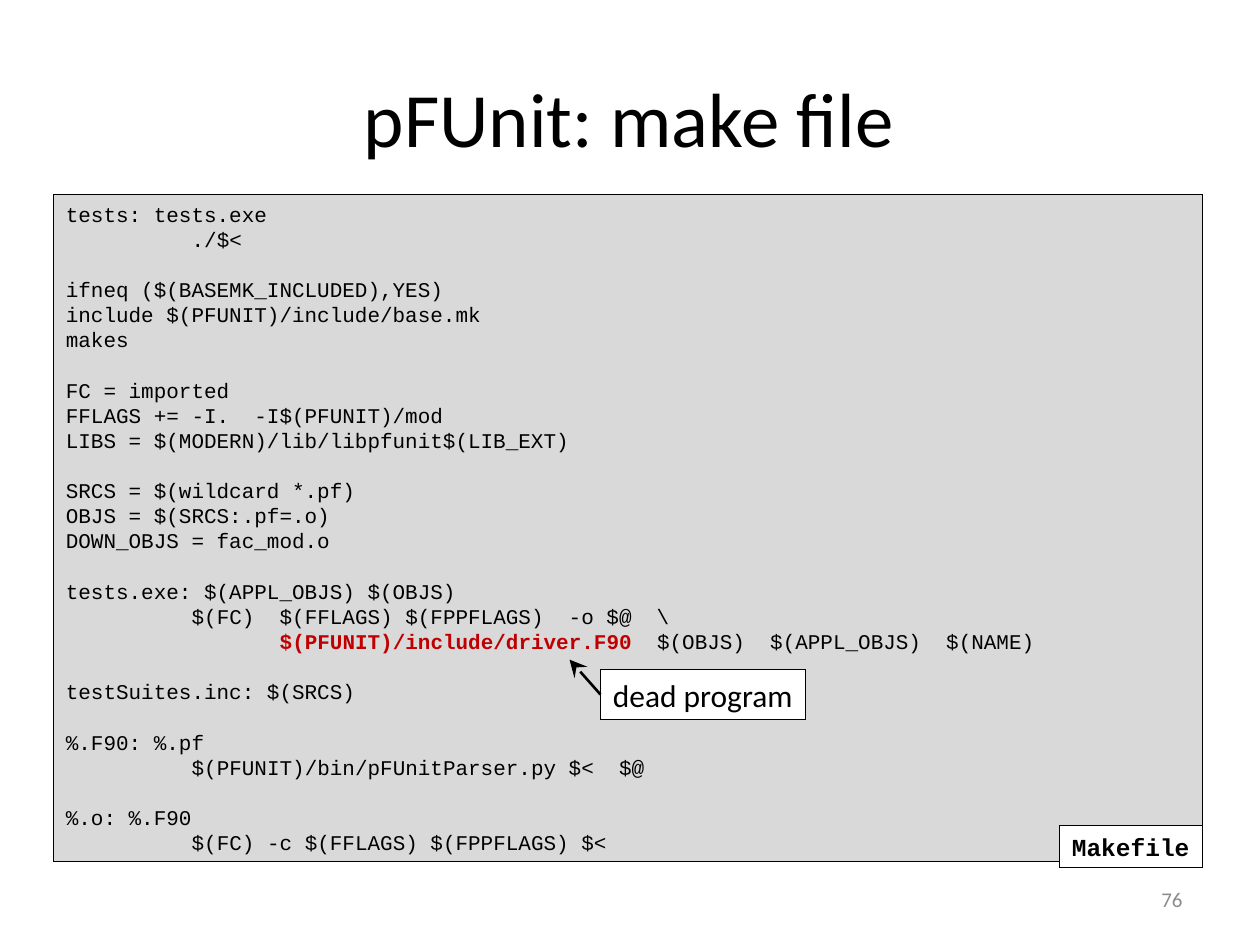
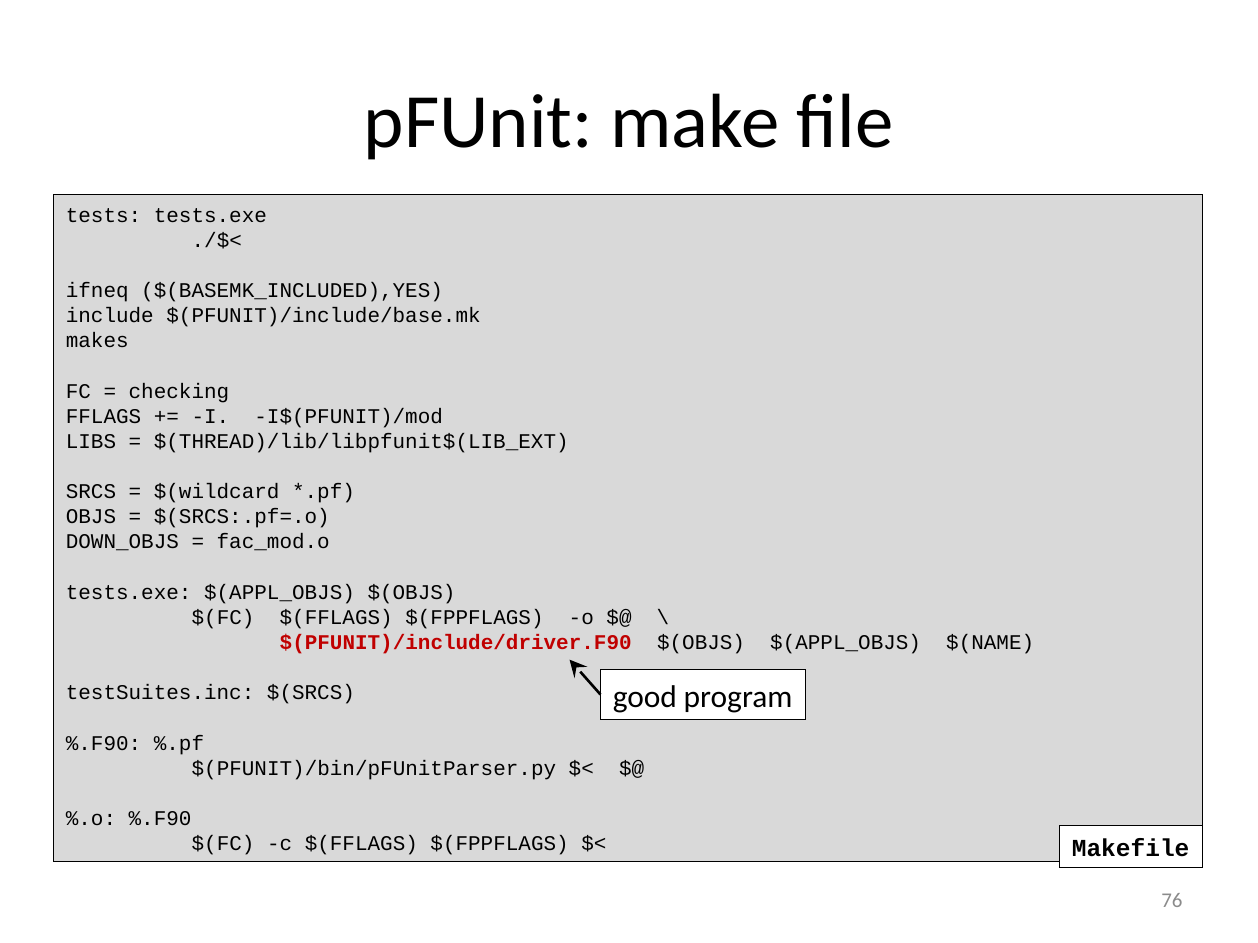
imported: imported -> checking (179, 391)
$(MODERN)/lib/libpfunit$(LIB_EXT: $(MODERN)/lib/libpfunit$(LIB_EXT -> $(THREAD)/lib/libpfunit$(LIB_EXT (361, 442)
dead: dead -> good (645, 697)
